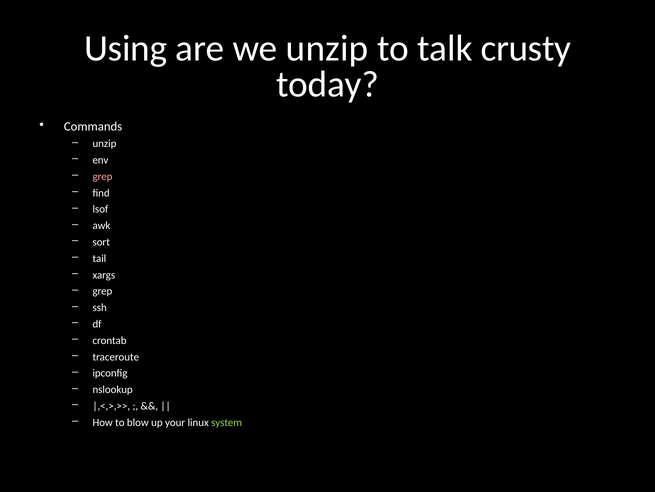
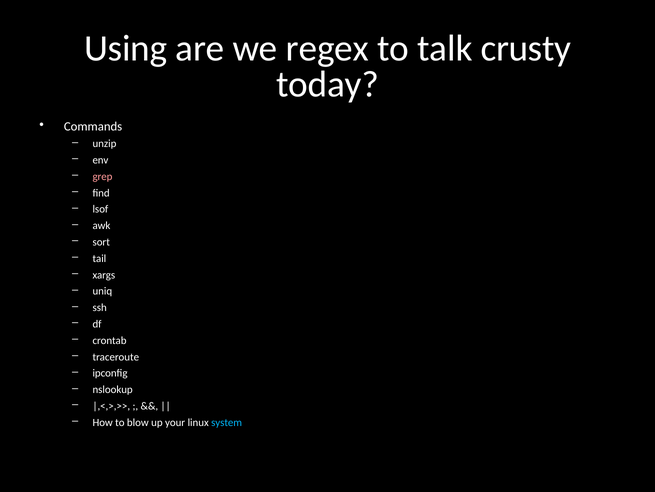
we unzip: unzip -> regex (327, 48)
grep: grep -> uniq (102, 291)
system colour: light green -> light blue (227, 422)
